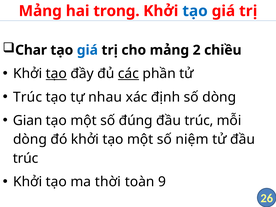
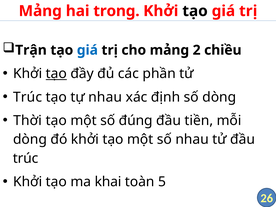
tạo colour: blue -> black (195, 11)
Char: Char -> Trận (31, 50)
các underline: present -> none (128, 74)
Gian: Gian -> Thời (28, 121)
trúc: trúc -> tiền (199, 121)
số niệm: niệm -> nhau (192, 139)
thời: thời -> khai (108, 182)
9: 9 -> 5 (162, 182)
